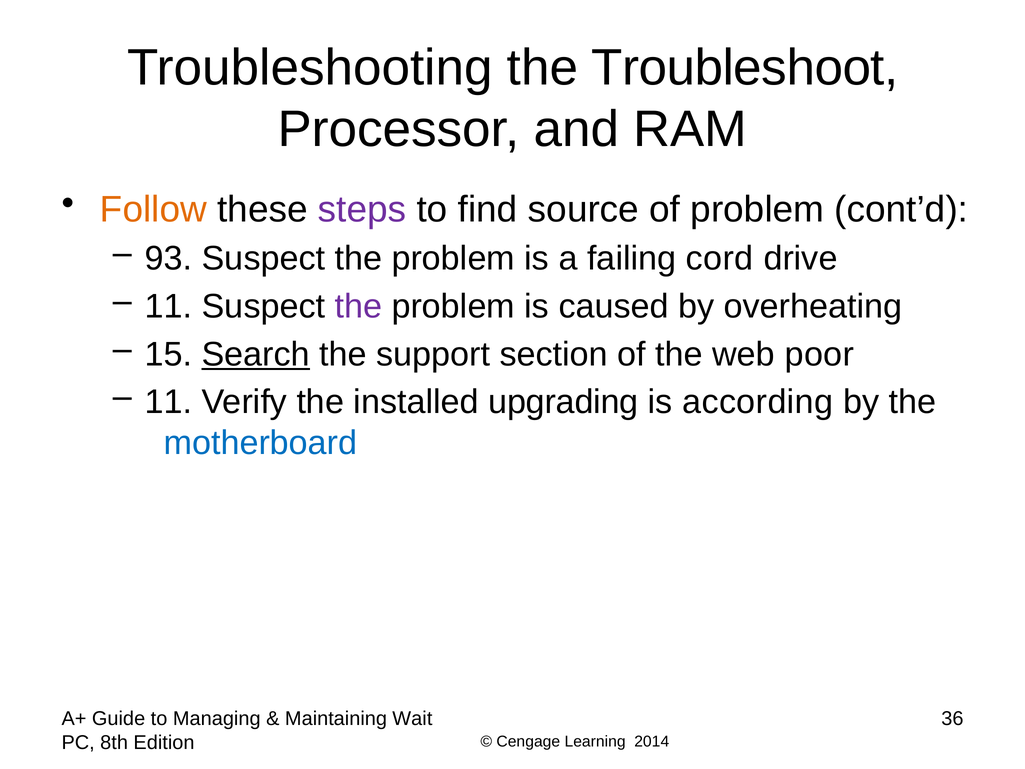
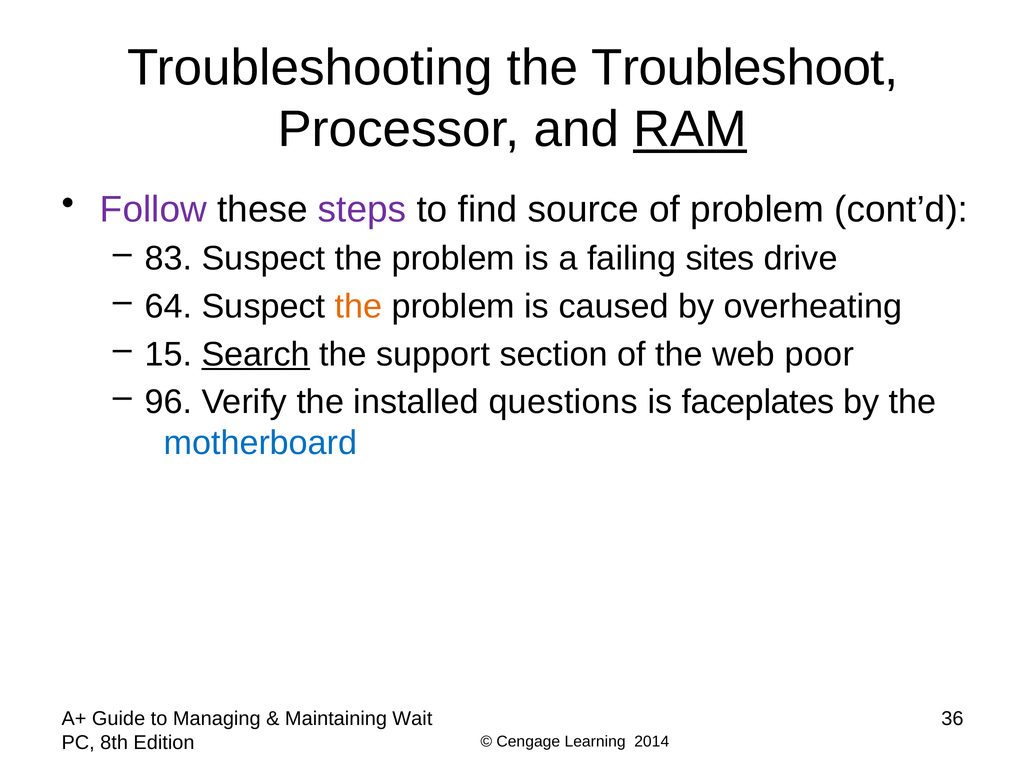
RAM underline: none -> present (690, 129)
Follow colour: orange -> purple (153, 209)
93: 93 -> 83 (169, 259)
cord: cord -> sites (720, 259)
11: 11 -> 64 (169, 306)
the colour: purple -> orange (358, 306)
11: 11 -> 96 (169, 402)
upgrading: upgrading -> questions (563, 402)
according: according -> faceplates (758, 402)
